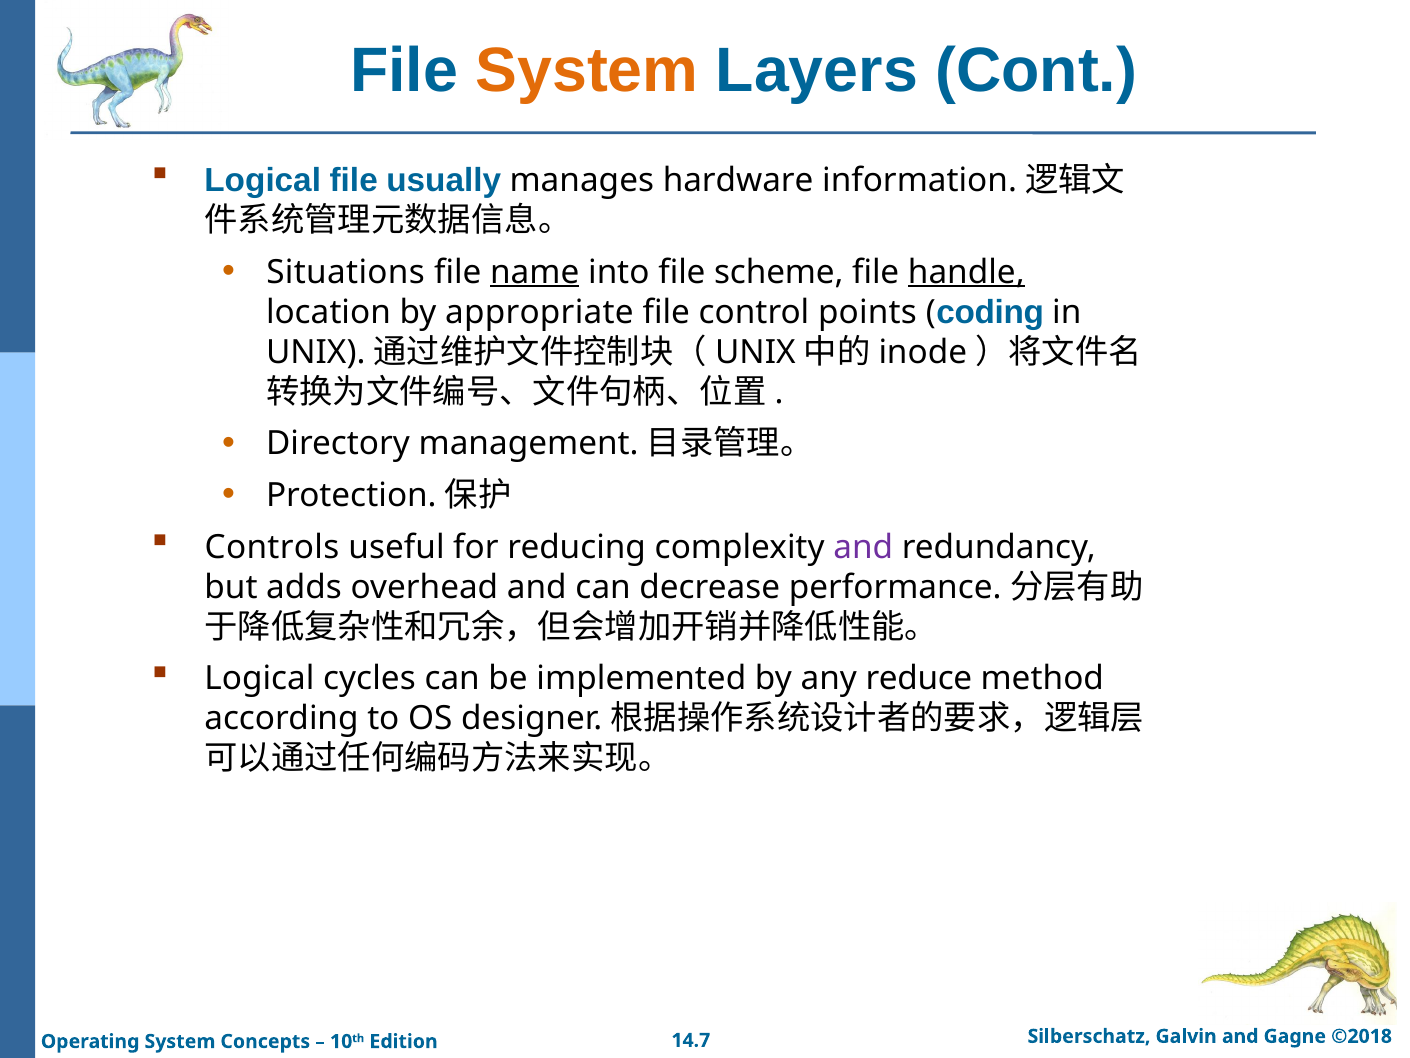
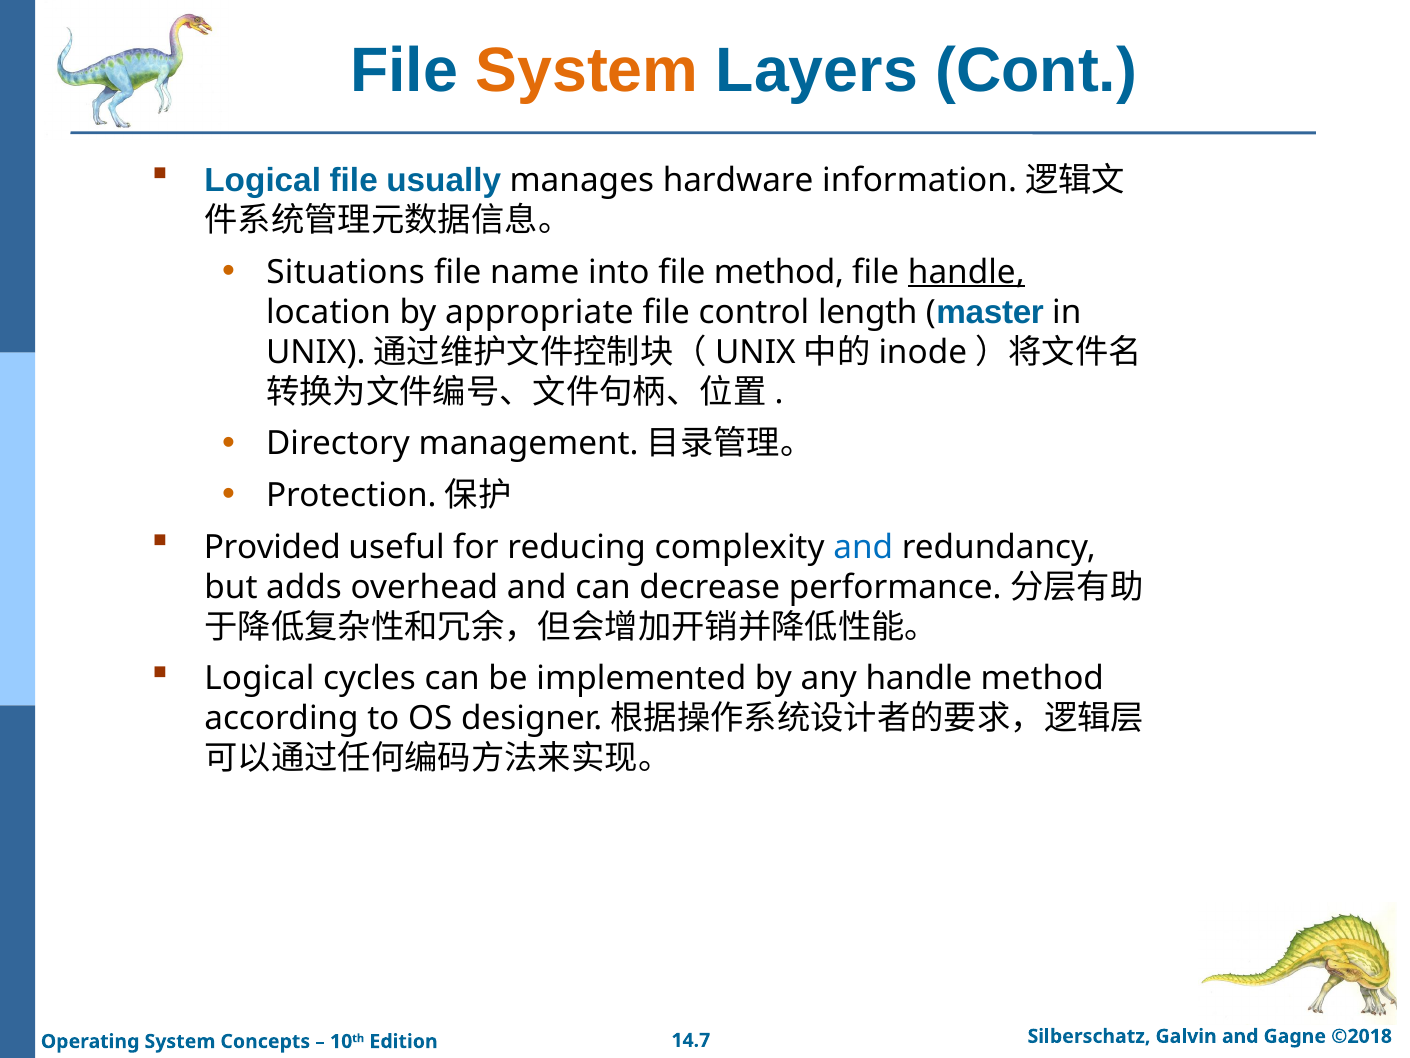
name underline: present -> none (535, 272)
file scheme: scheme -> method (779, 272)
points: points -> length (868, 312)
coding: coding -> master (990, 312)
Controls: Controls -> Provided (272, 547)
and colour: purple -> blue (863, 547)
any reduce: reduce -> handle (919, 678)
